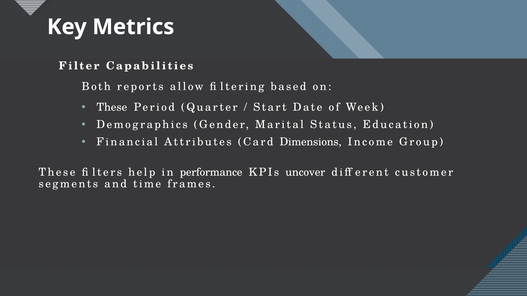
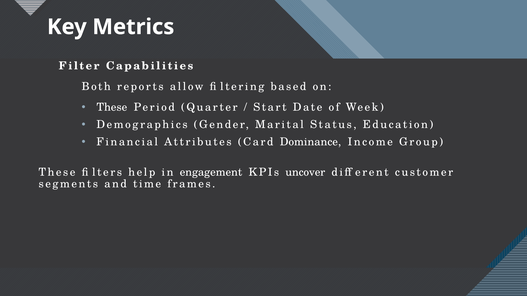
Dimensions: Dimensions -> Dominance (310, 142)
performance: performance -> engagement (211, 172)
